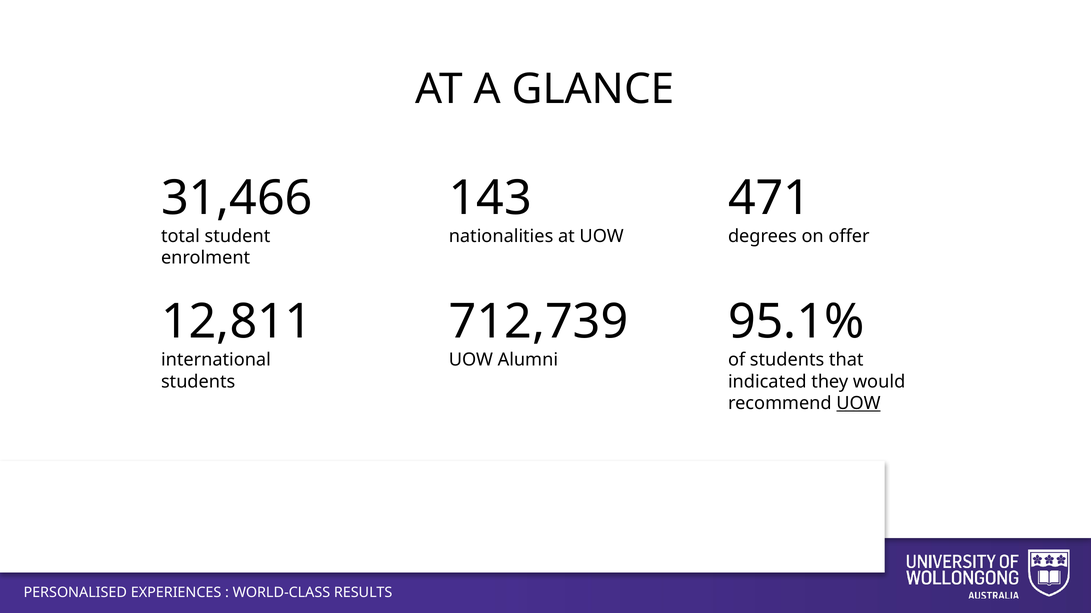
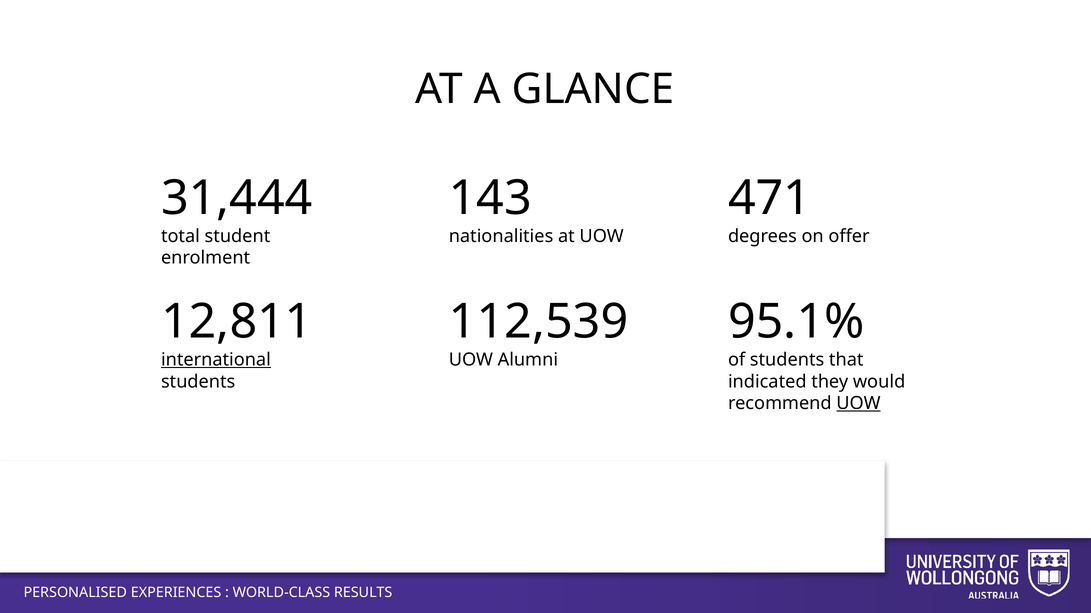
31,466: 31,466 -> 31,444 (237, 199)
712,739: 712,739 -> 112,539 (539, 322)
international underline: none -> present (216, 360)
